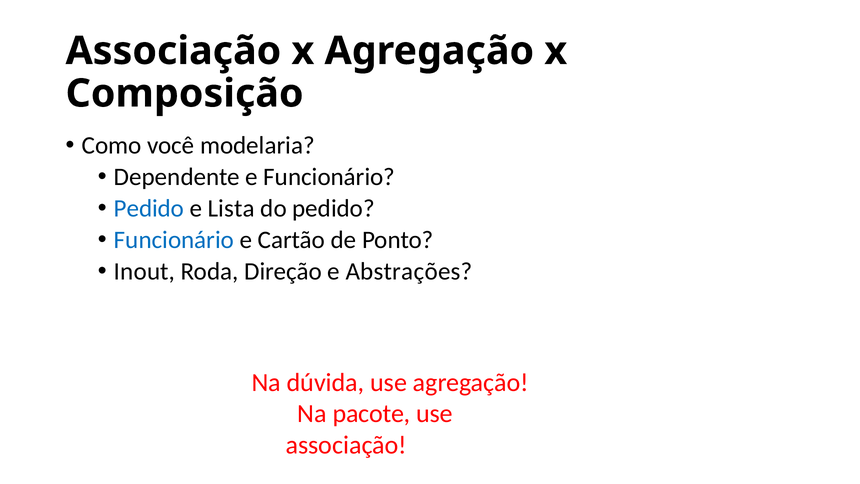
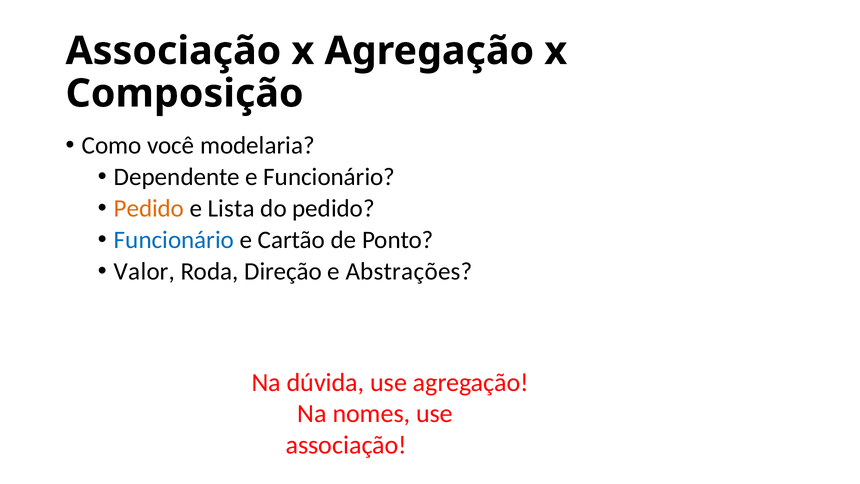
Pedido colour: blue -> orange (149, 208)
Inout: Inout -> Valor (145, 271)
pacote: pacote -> nomes (371, 413)
